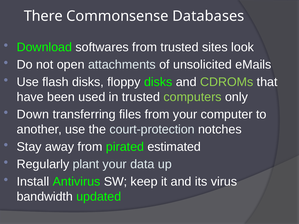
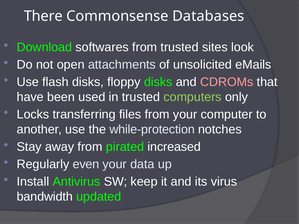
CDROMs colour: light green -> pink (227, 82)
Down: Down -> Locks (33, 115)
court-protection: court-protection -> while-protection (152, 129)
estimated: estimated -> increased (174, 147)
plant: plant -> even (86, 164)
